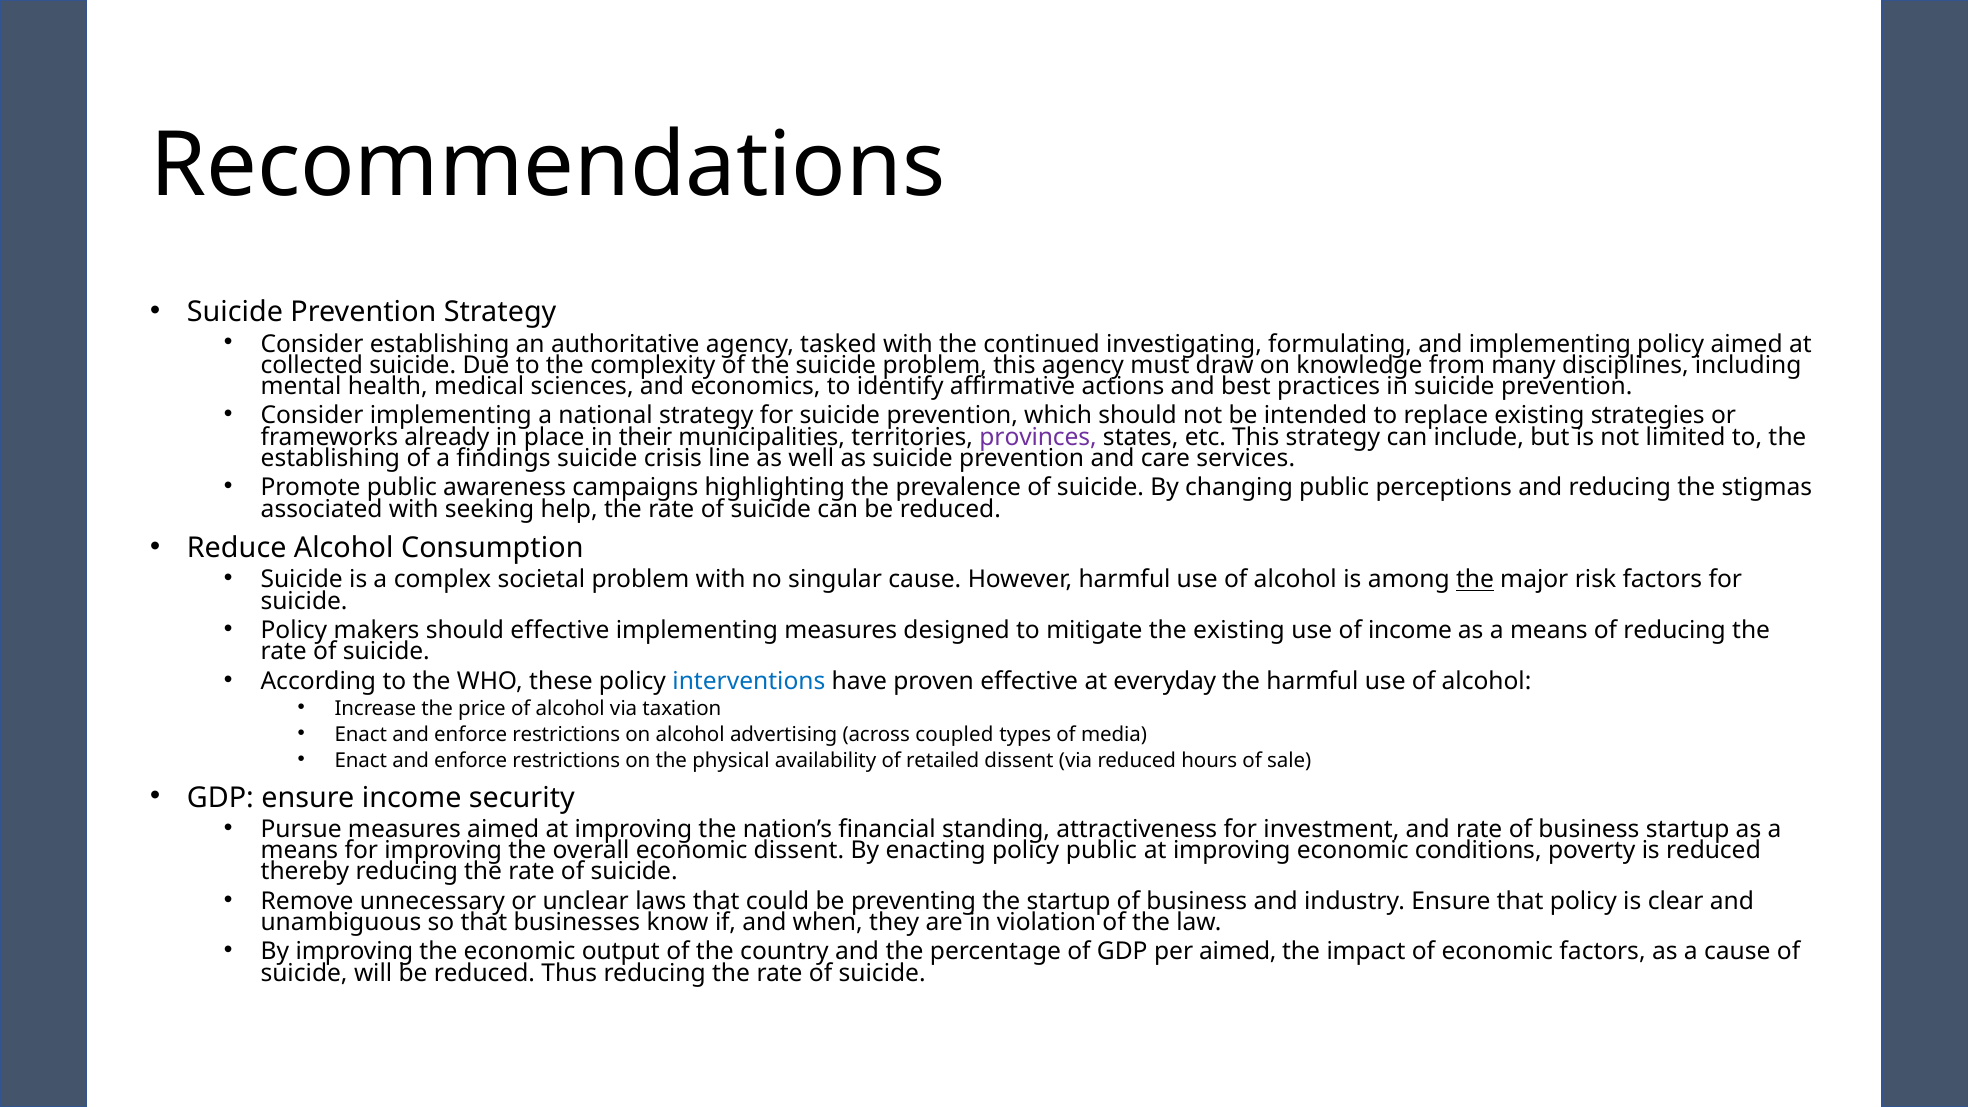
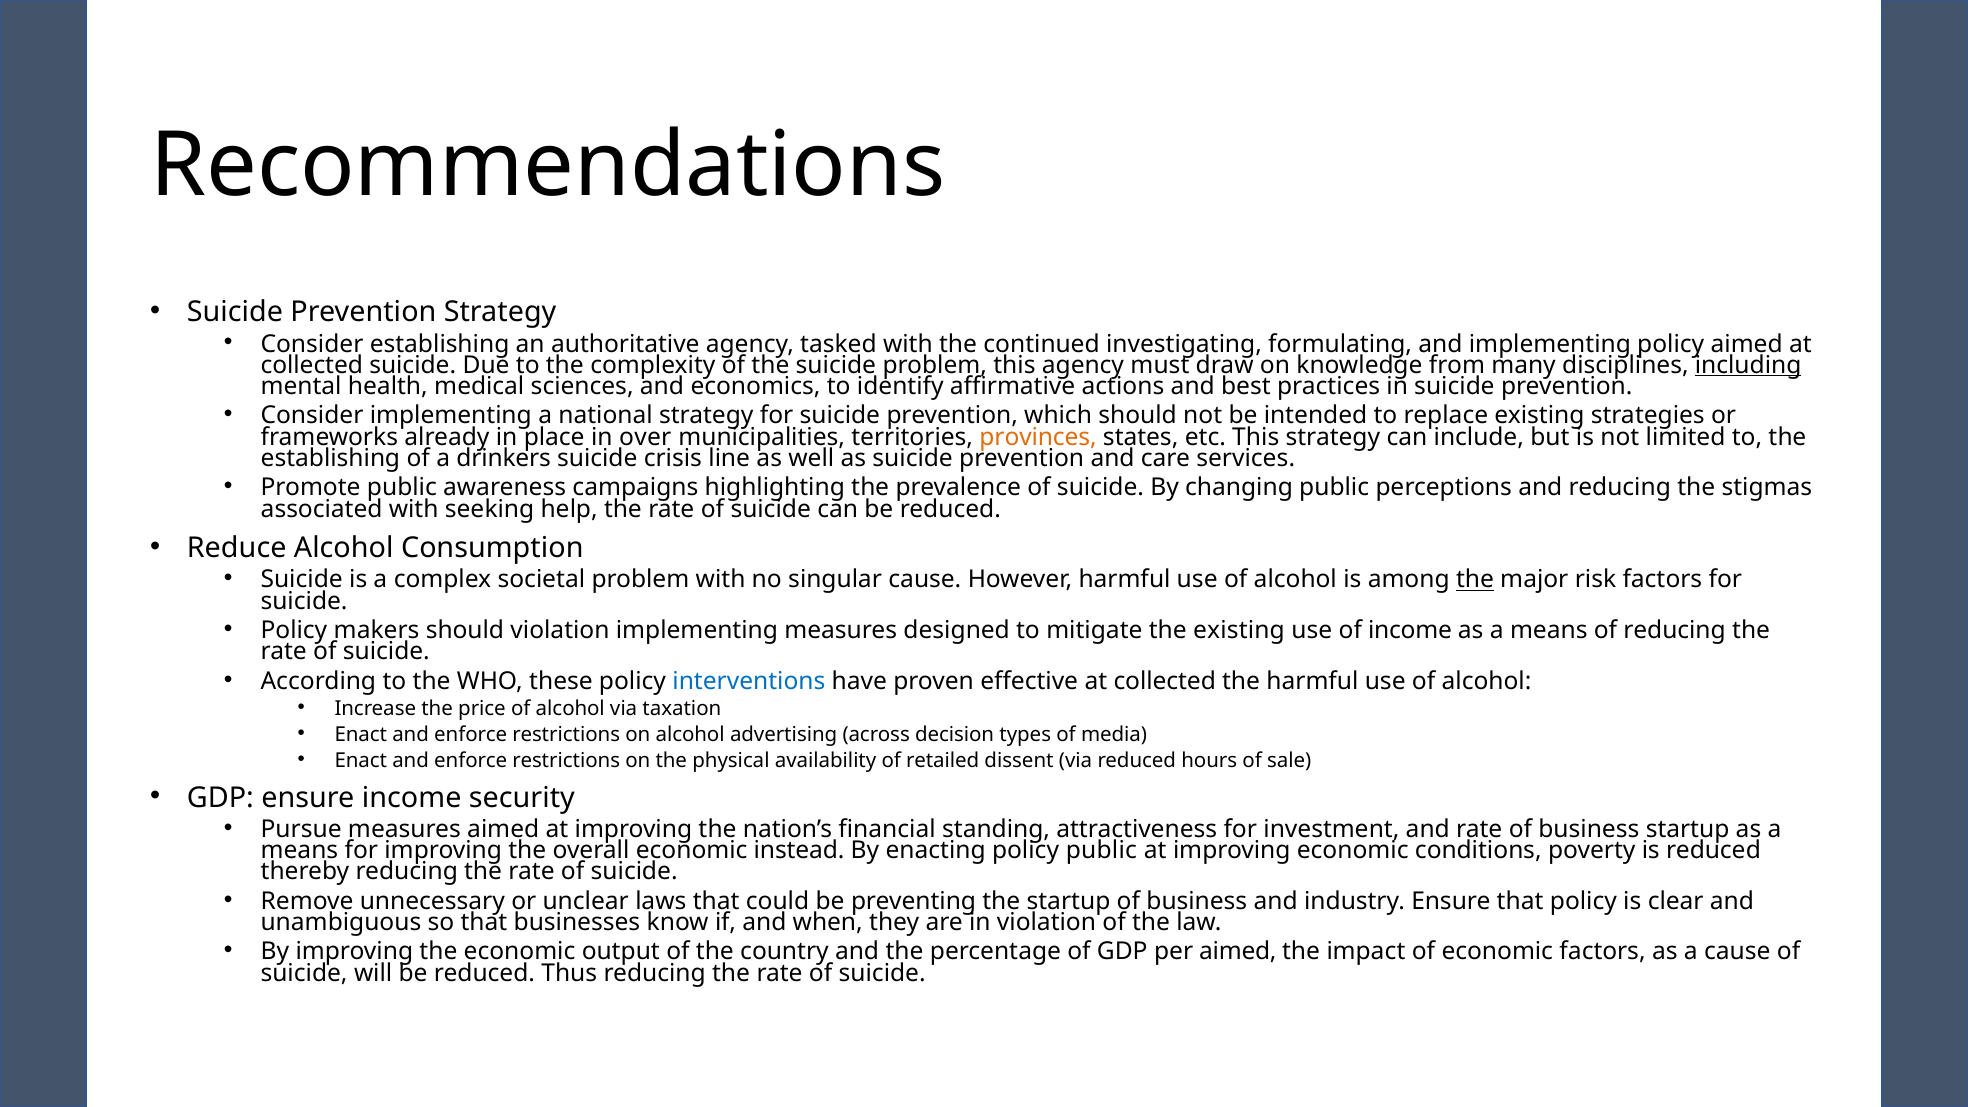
including underline: none -> present (1748, 365)
their: their -> over (645, 437)
provinces colour: purple -> orange (1038, 437)
findings: findings -> drinkers (504, 458)
should effective: effective -> violation (560, 630)
effective at everyday: everyday -> collected (1165, 681)
coupled: coupled -> decision (955, 735)
economic dissent: dissent -> instead (799, 850)
